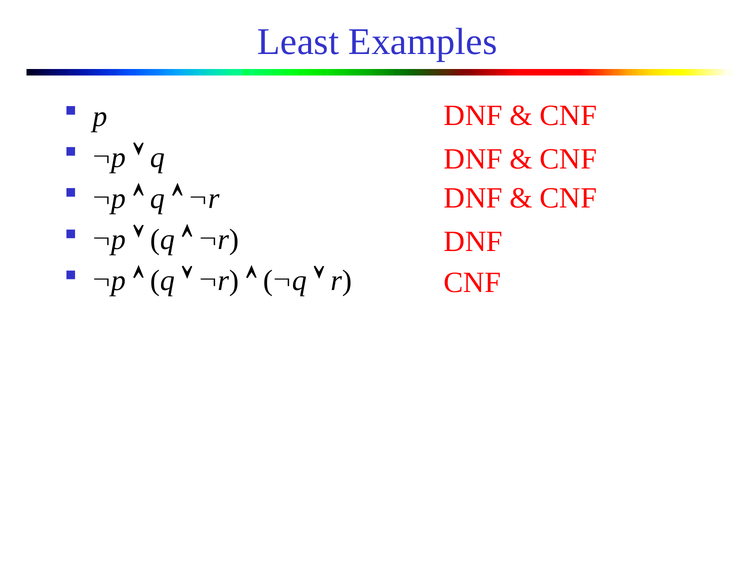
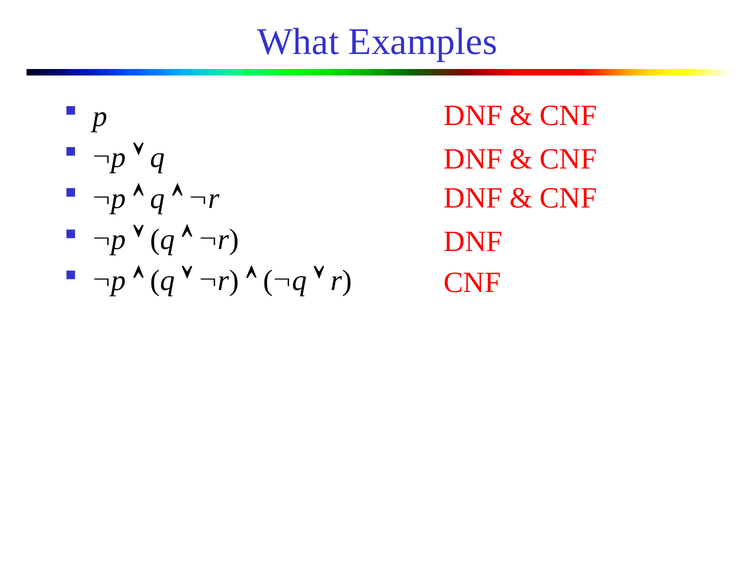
Least: Least -> What (298, 42)
